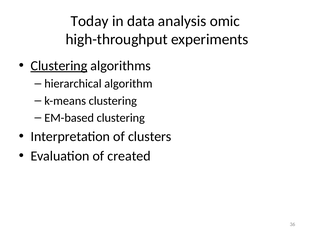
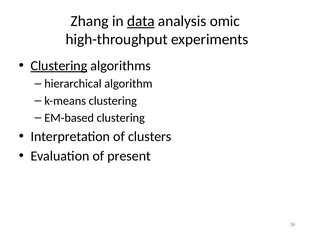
Today: Today -> Zhang (90, 21)
data underline: none -> present (141, 21)
created: created -> present (129, 156)
